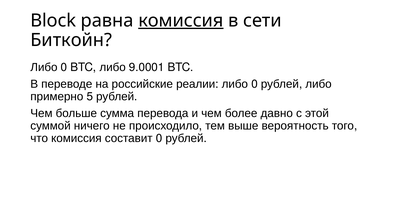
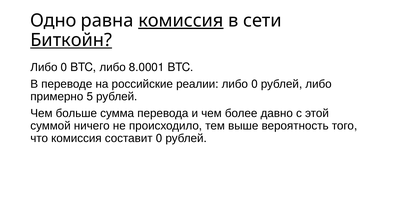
Block: Block -> Одно (53, 21)
Биткойн underline: none -> present (71, 40)
9.0001: 9.0001 -> 8.0001 (147, 67)
